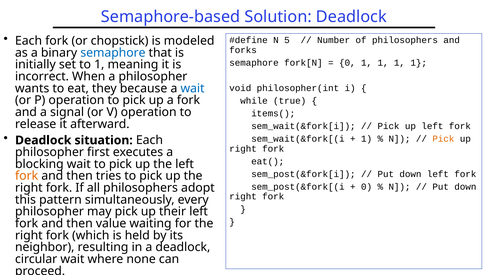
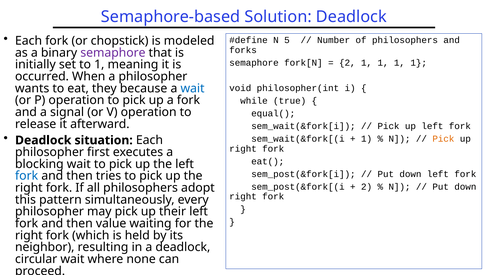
semaphore colour: blue -> purple (113, 53)
0: 0 -> 2 (347, 63)
incorrect: incorrect -> occurred (42, 76)
items(: items( -> equal( (273, 113)
fork colour: orange -> blue (27, 176)
0: 0 -> 2 (367, 186)
